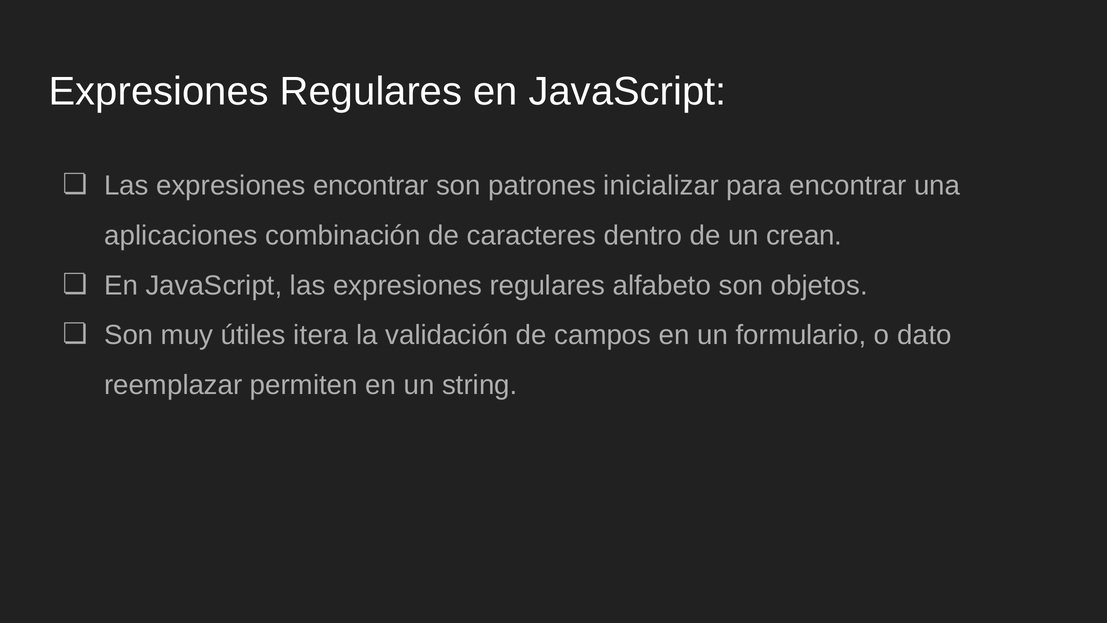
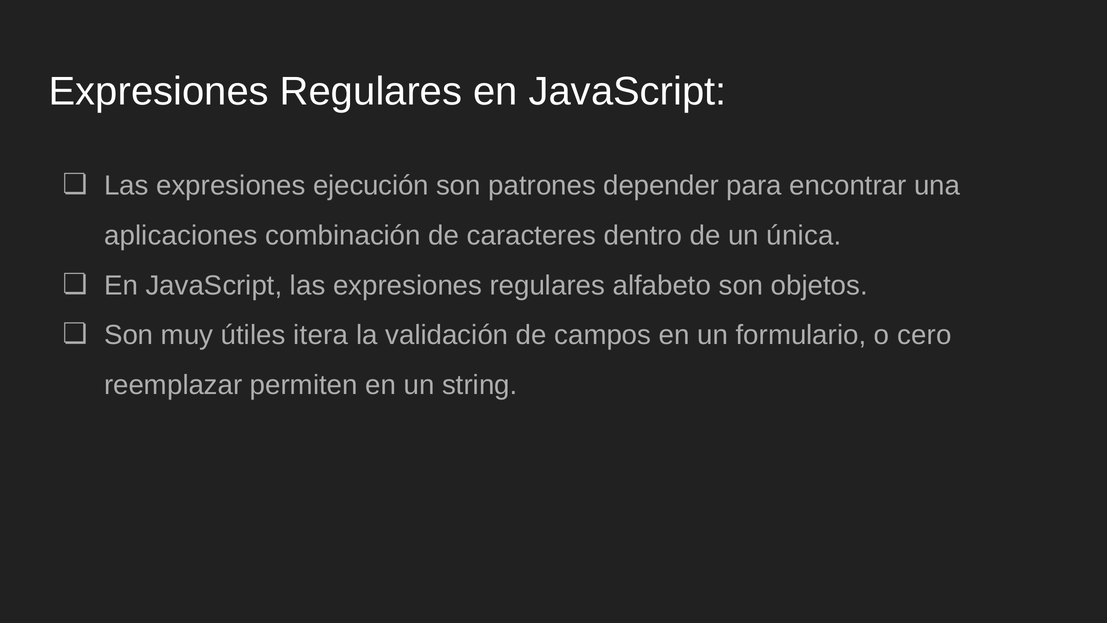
expresiones encontrar: encontrar -> ejecución (371, 186)
inicializar: inicializar -> depender (661, 186)
crean: crean -> única (804, 236)
dato: dato -> cero (925, 335)
